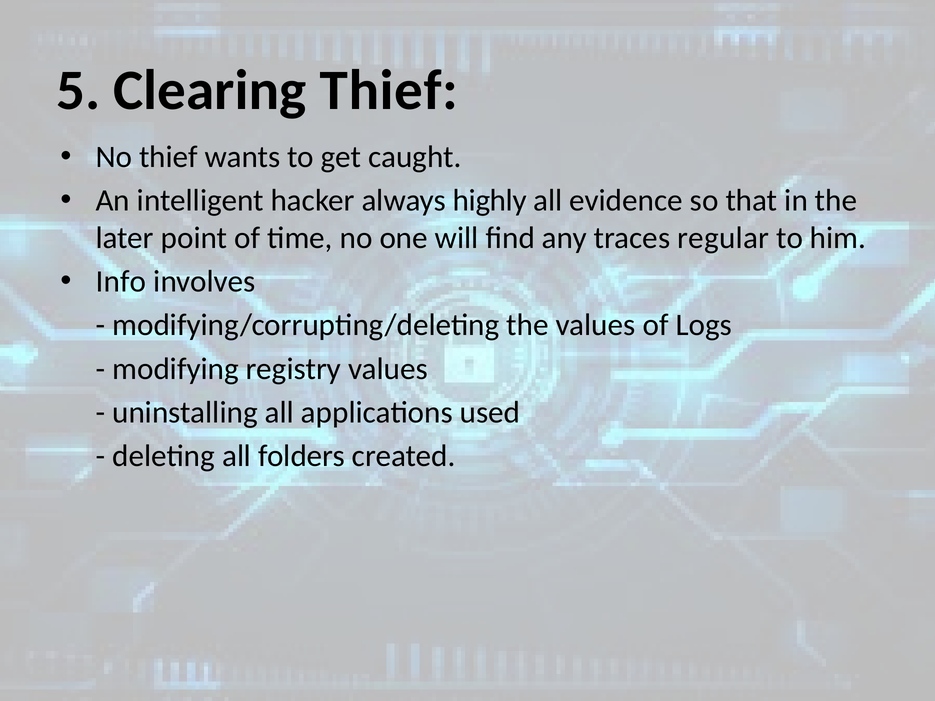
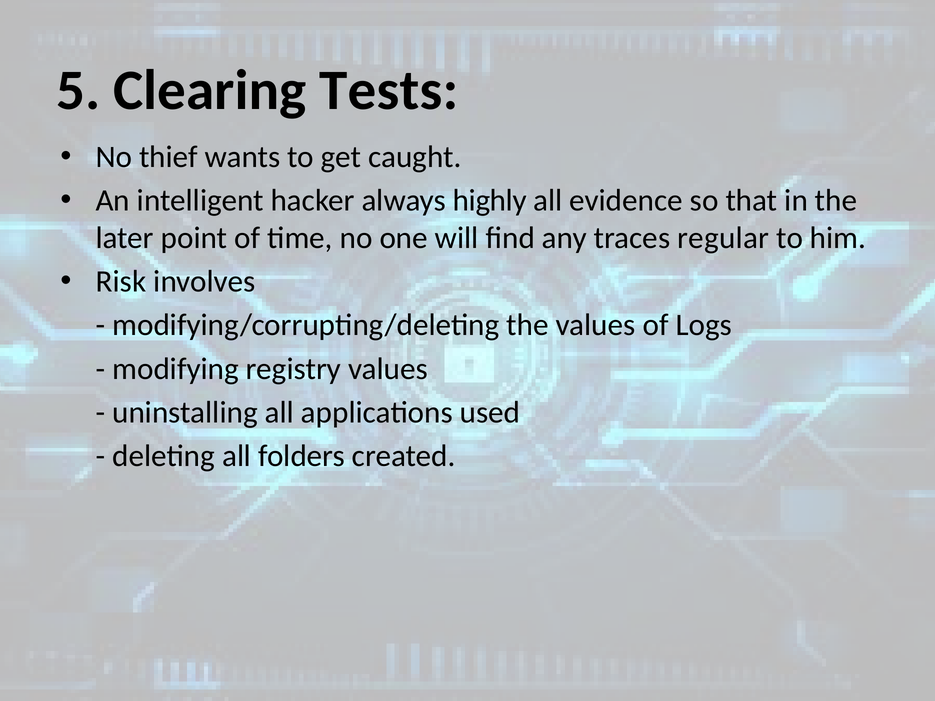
Clearing Thief: Thief -> Tests (389, 91)
Info: Info -> Risk (121, 282)
